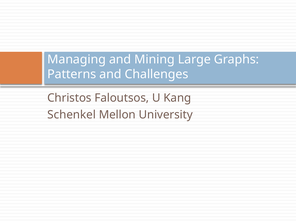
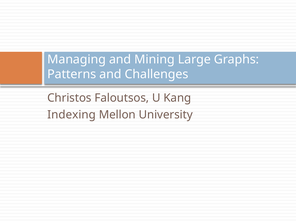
Schenkel: Schenkel -> Indexing (72, 115)
